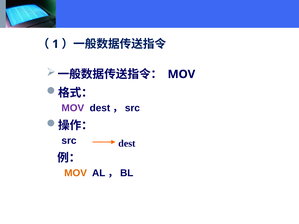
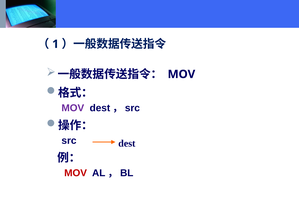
MOV colour: orange -> red (76, 173)
